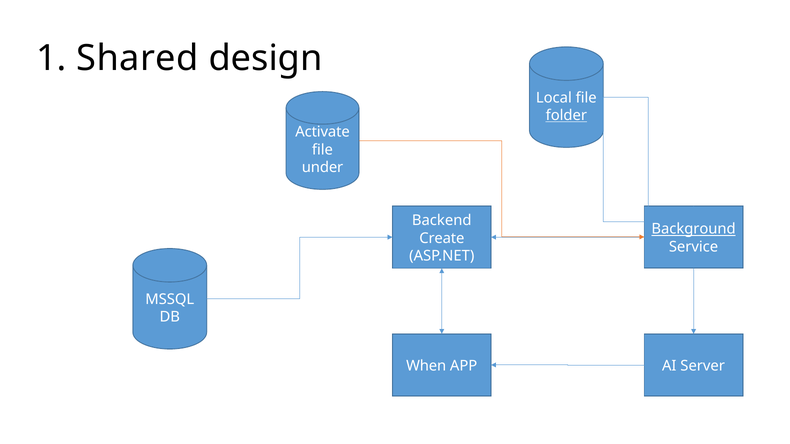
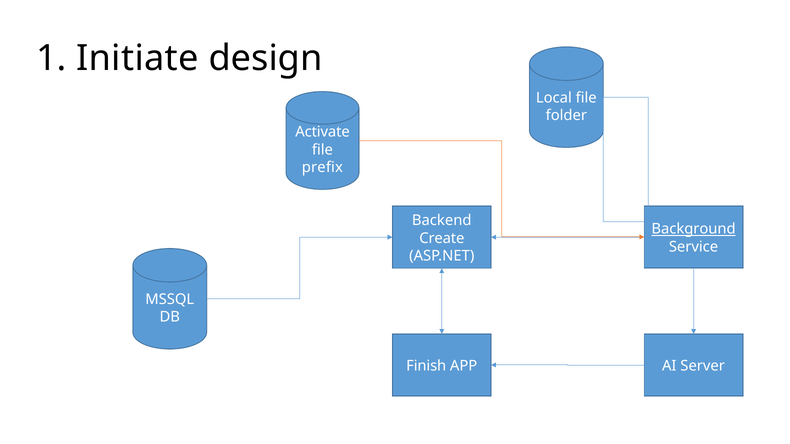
Shared: Shared -> Initiate (137, 59)
folder underline: present -> none (566, 116)
under: under -> prefix (322, 168)
When: When -> Finish (426, 366)
